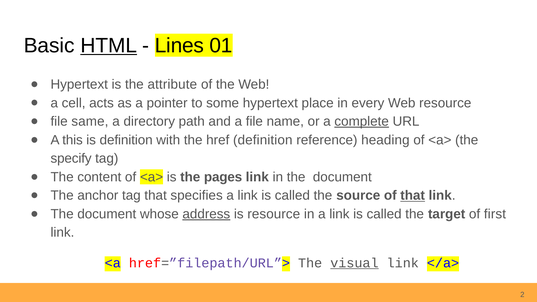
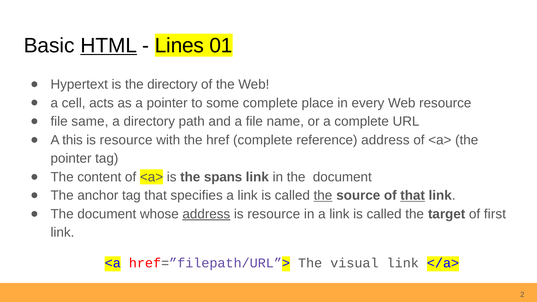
the attribute: attribute -> directory (172, 84)
some hypertext: hypertext -> complete (270, 103)
complete underline: present -> none (362, 121)
definition: definition -> resource (126, 140)
href definition: definition -> complete (263, 140)
reference heading: heading -> address (385, 140)
specify: specify -> pointer (71, 159)
pages: pages -> spans (223, 177)
the underline: none -> present (323, 196)
visual underline: present -> none (354, 263)
